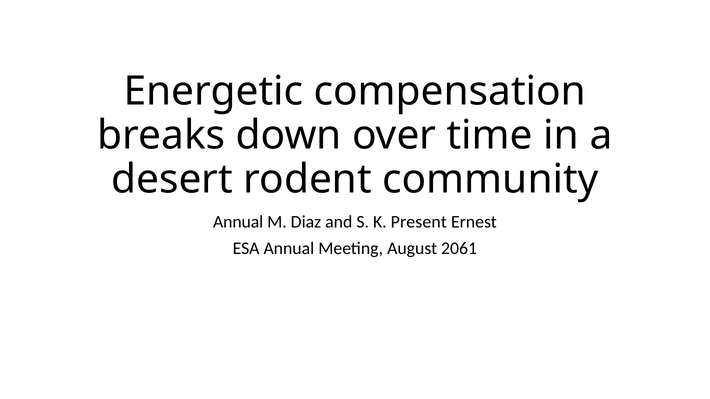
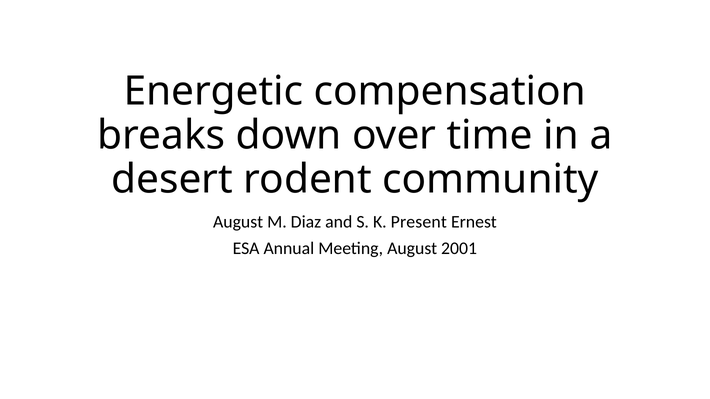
Annual: Annual -> August (238, 222)
2061: 2061 -> 2001 (459, 248)
